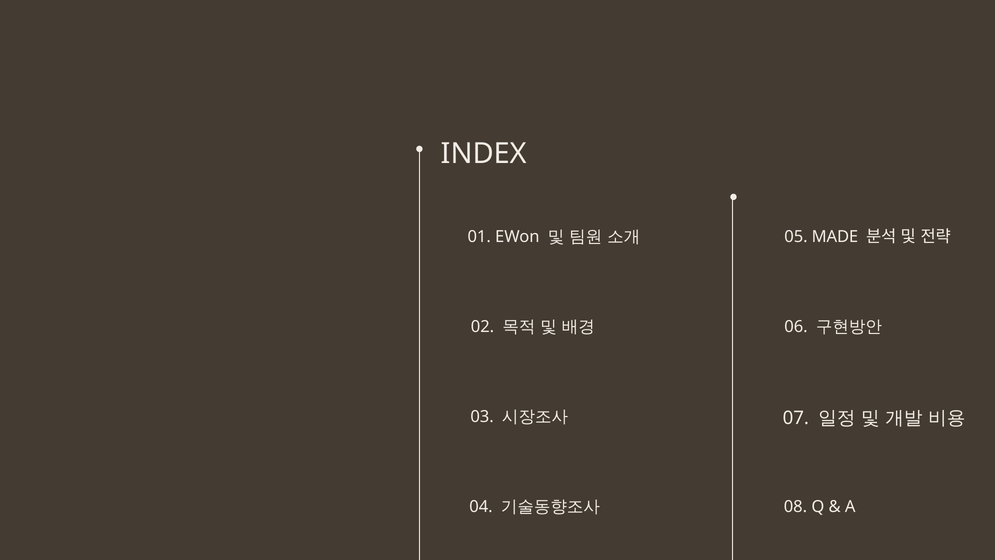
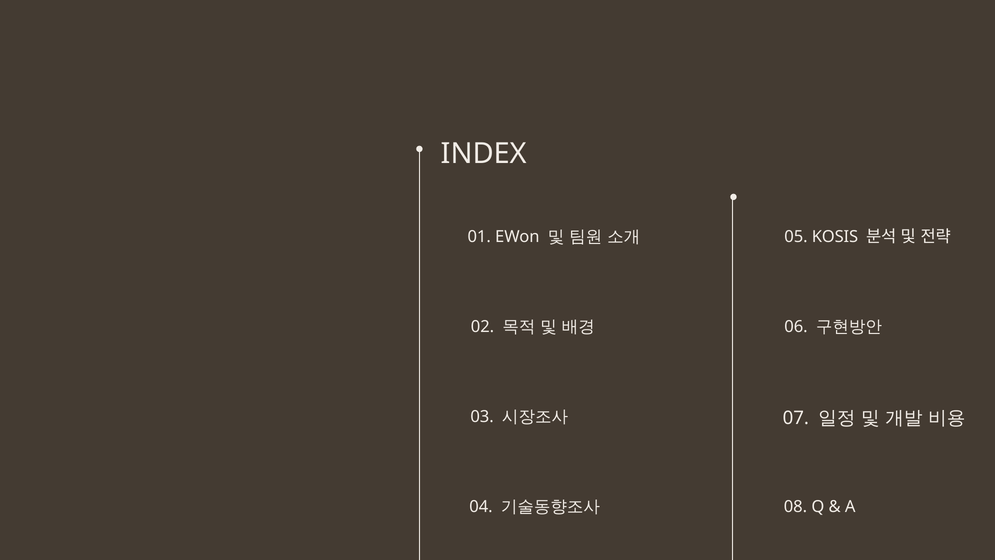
MADE: MADE -> KOSIS (835, 237)
